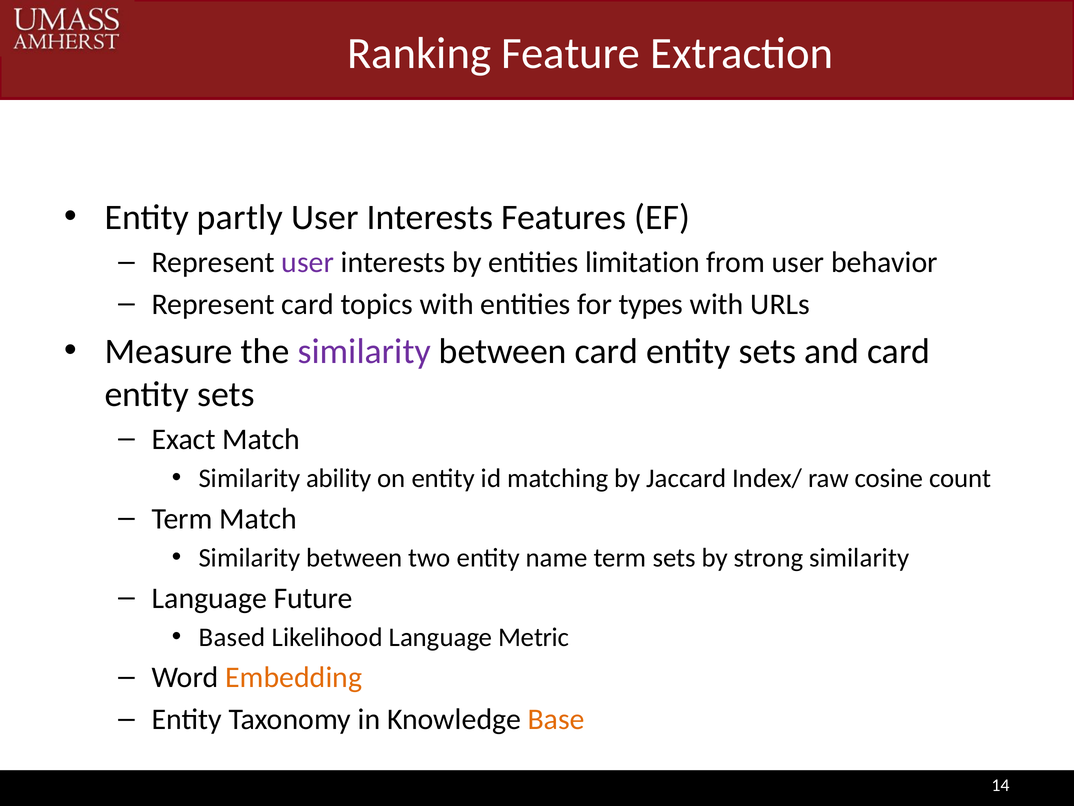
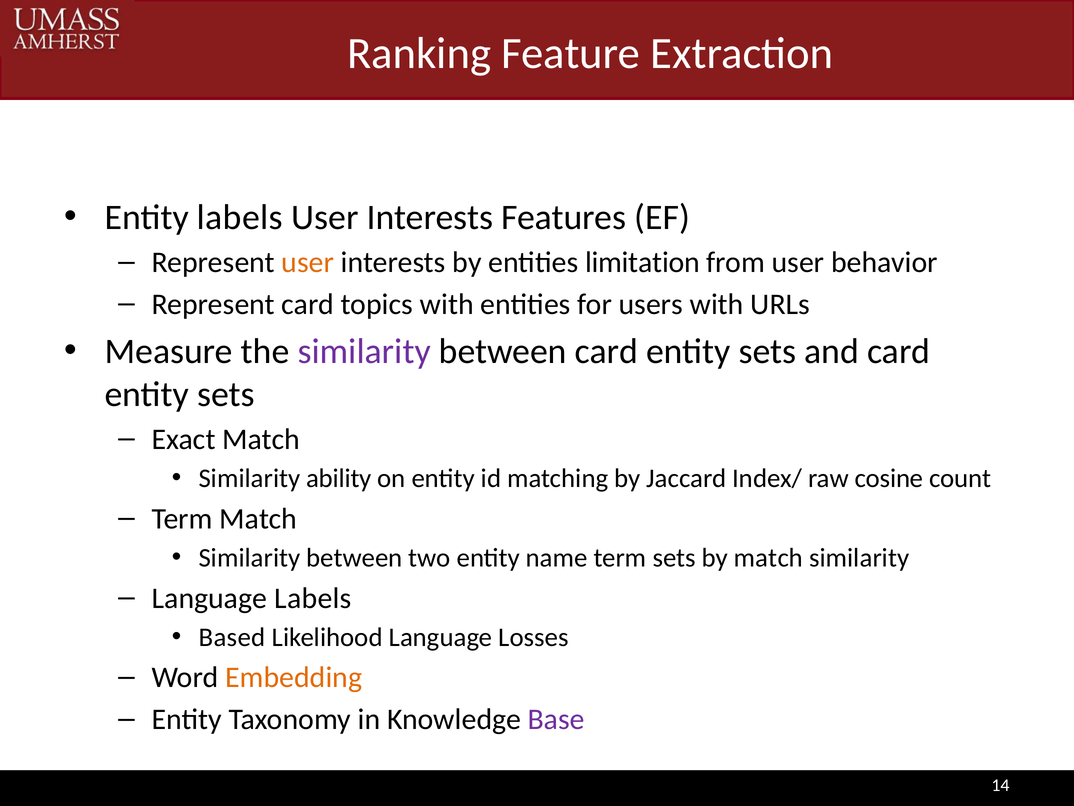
Entity partly: partly -> labels (240, 217)
user colour: purple -> orange (308, 262)
types: types -> users (651, 304)
by strong: strong -> match (768, 558)
Language Future: Future -> Labels (313, 598)
Metric: Metric -> Losses (534, 637)
Base colour: orange -> purple (556, 719)
